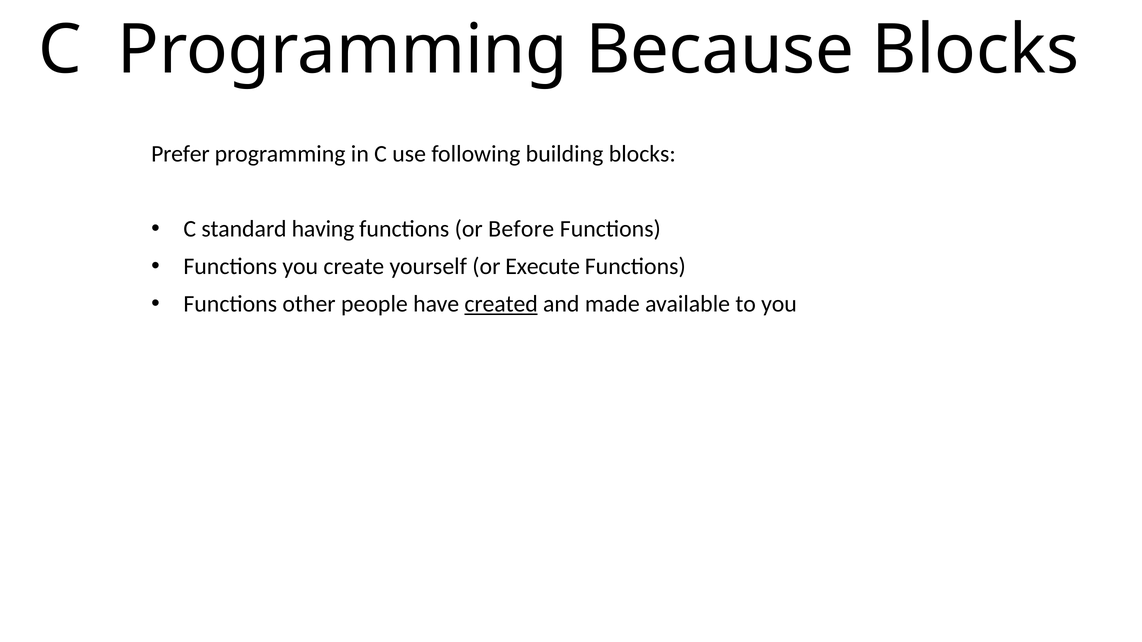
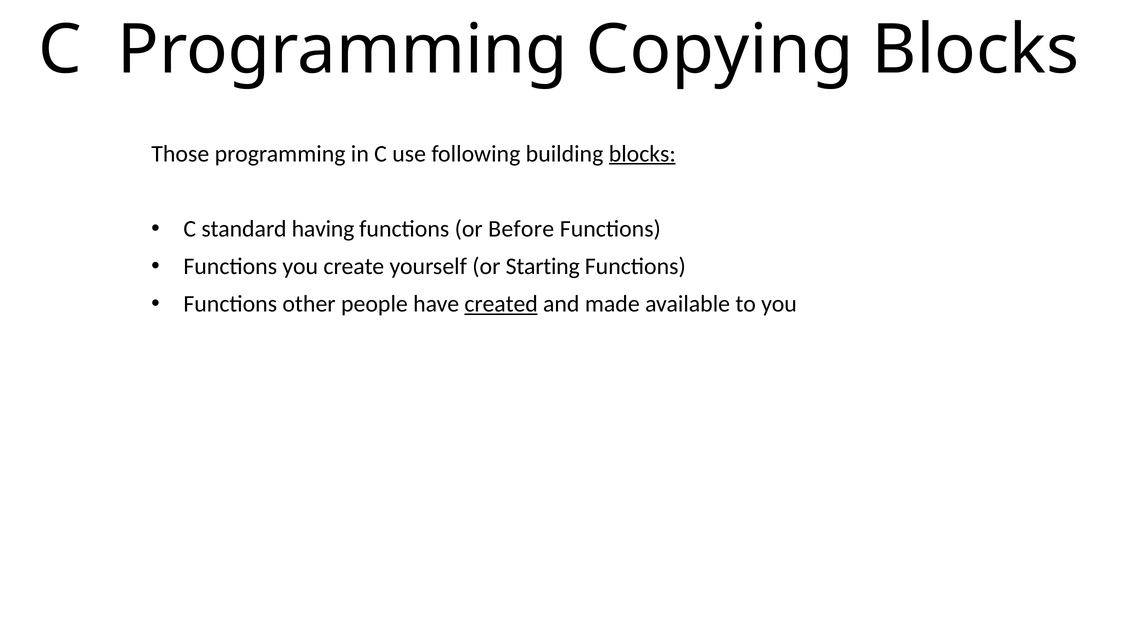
Because: Because -> Copying (720, 50)
Prefer: Prefer -> Those (180, 154)
blocks underline: none -> present (642, 154)
Execute: Execute -> Starting (543, 267)
